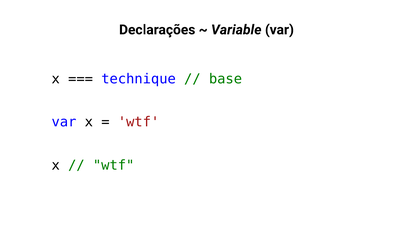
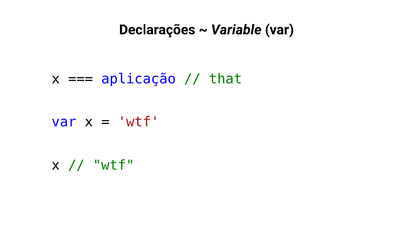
technique: technique -> aplicação (139, 79)
base: base -> that (225, 79)
